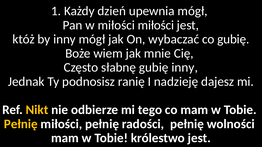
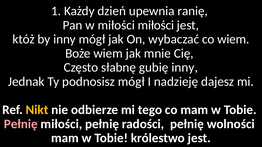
upewnia mógł: mógł -> ranię (193, 11)
co gubię: gubię -> wiem (233, 39)
podnosisz ranię: ranię -> mógł (131, 82)
Pełnię colour: yellow -> pink (21, 124)
